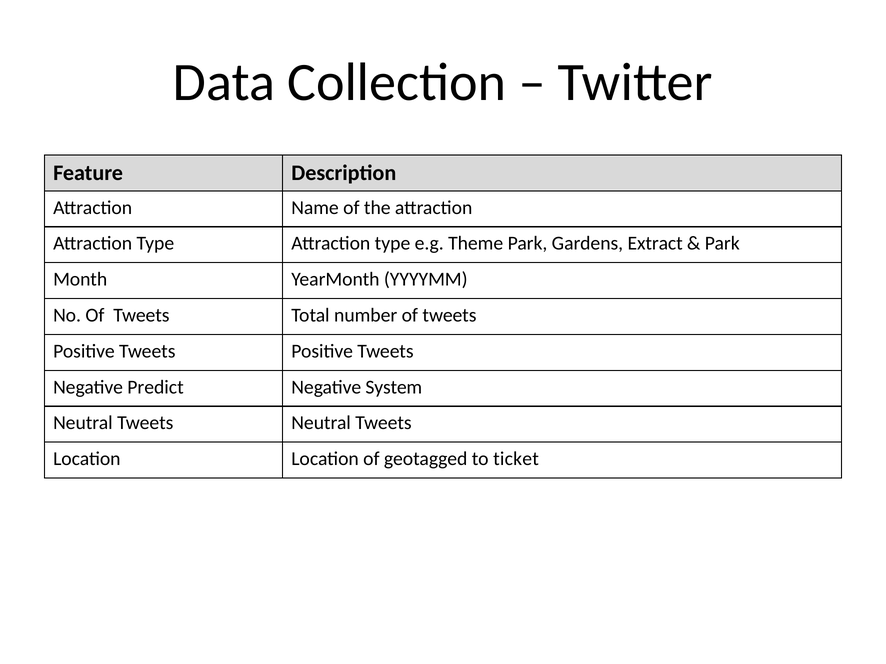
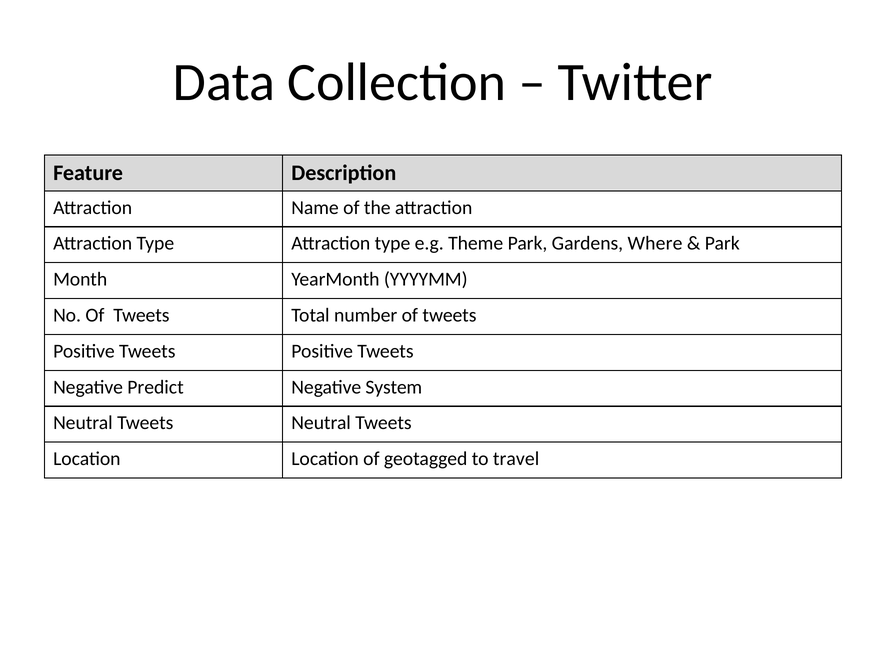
Extract: Extract -> Where (655, 244)
ticket: ticket -> travel (516, 459)
